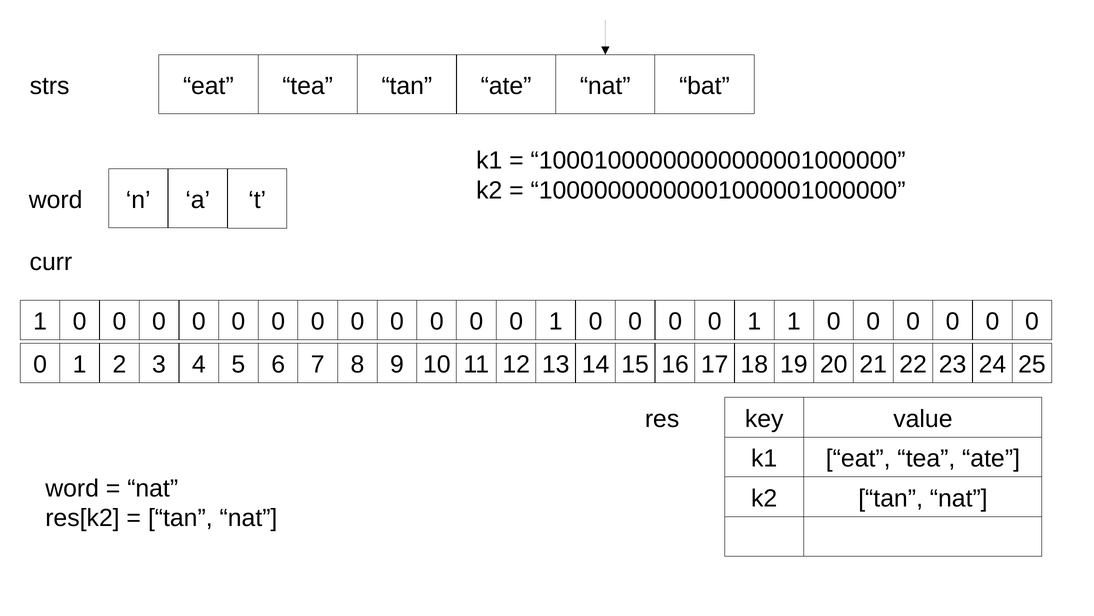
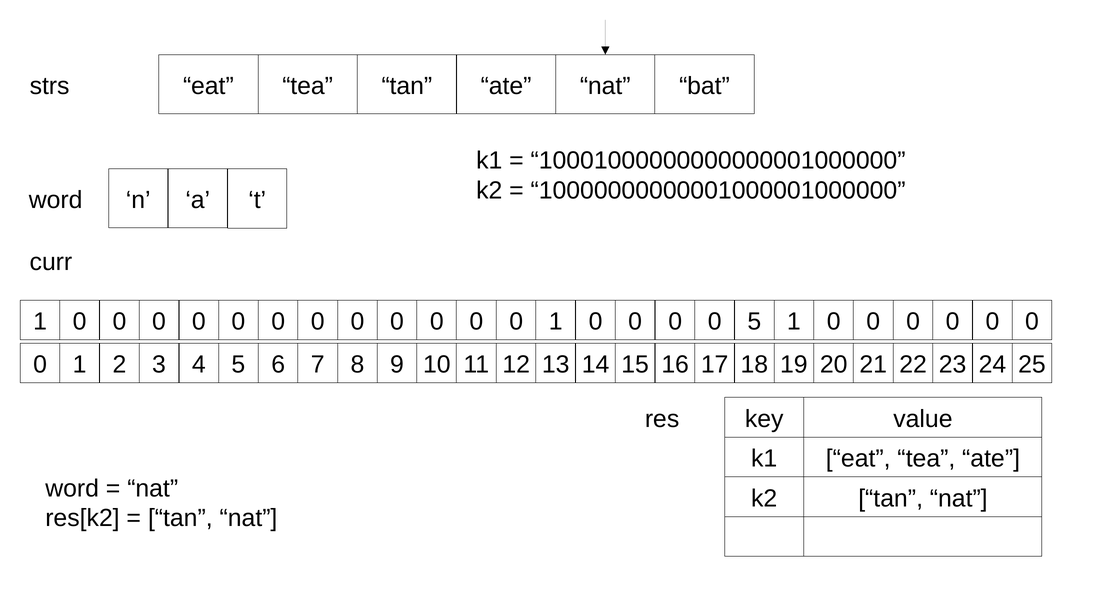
1: 1 -> 5 (754, 321)
